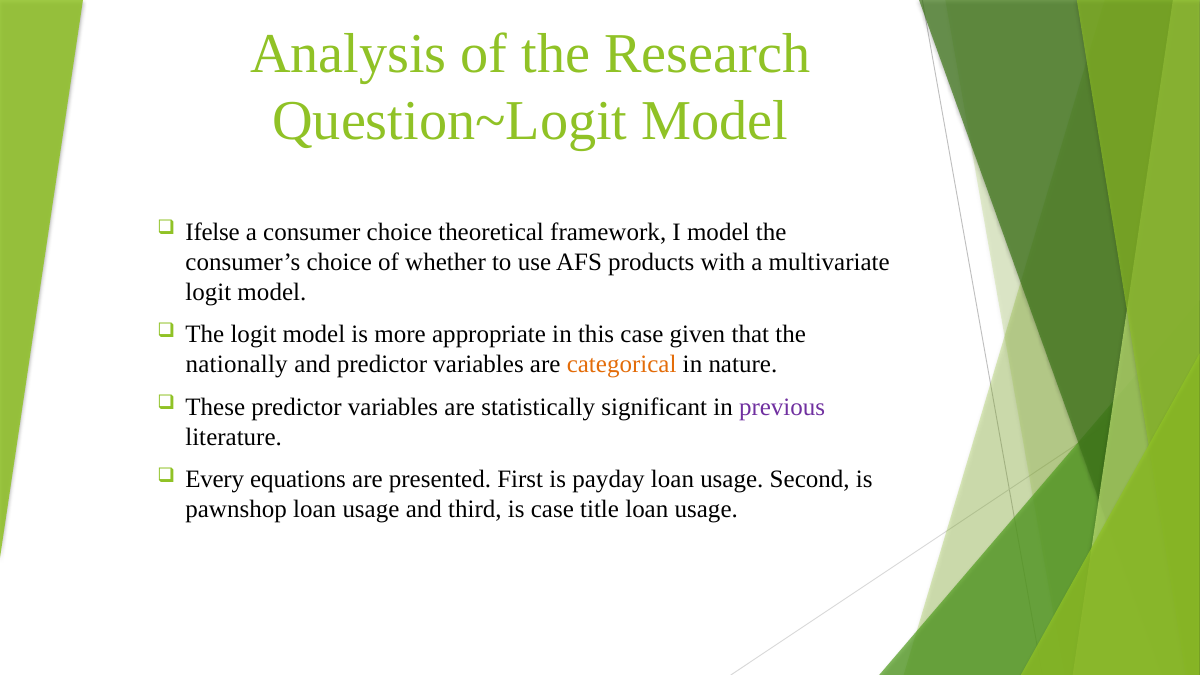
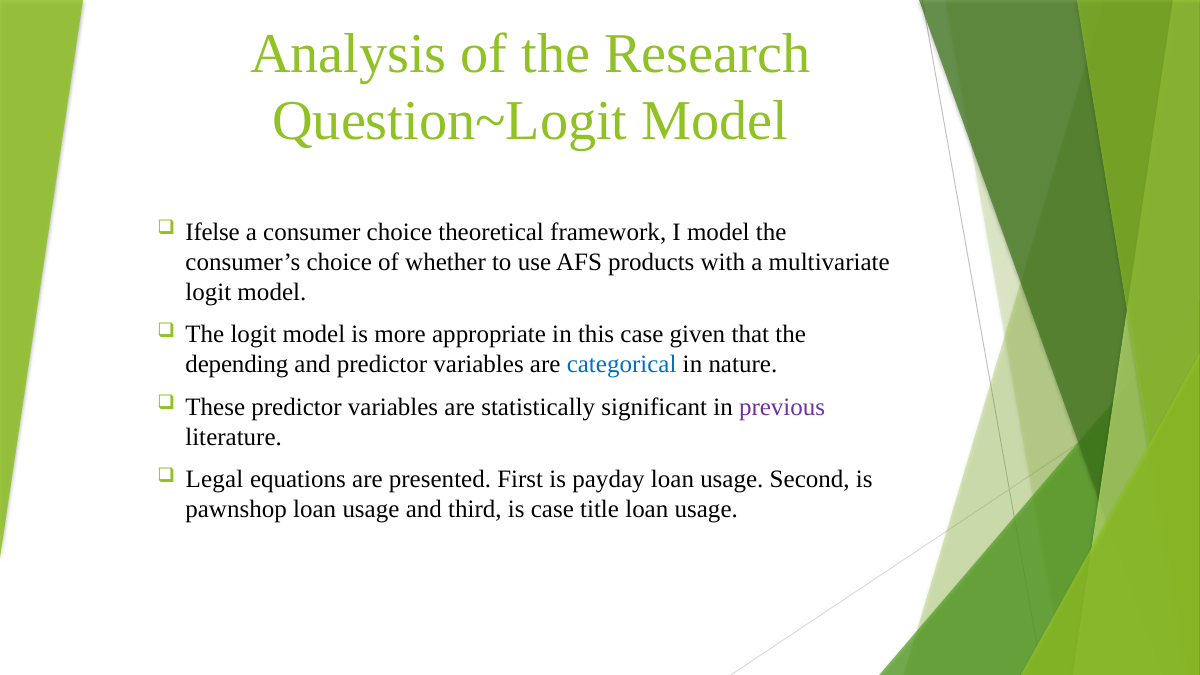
nationally: nationally -> depending (237, 364)
categorical colour: orange -> blue (622, 364)
Every: Every -> Legal (214, 480)
